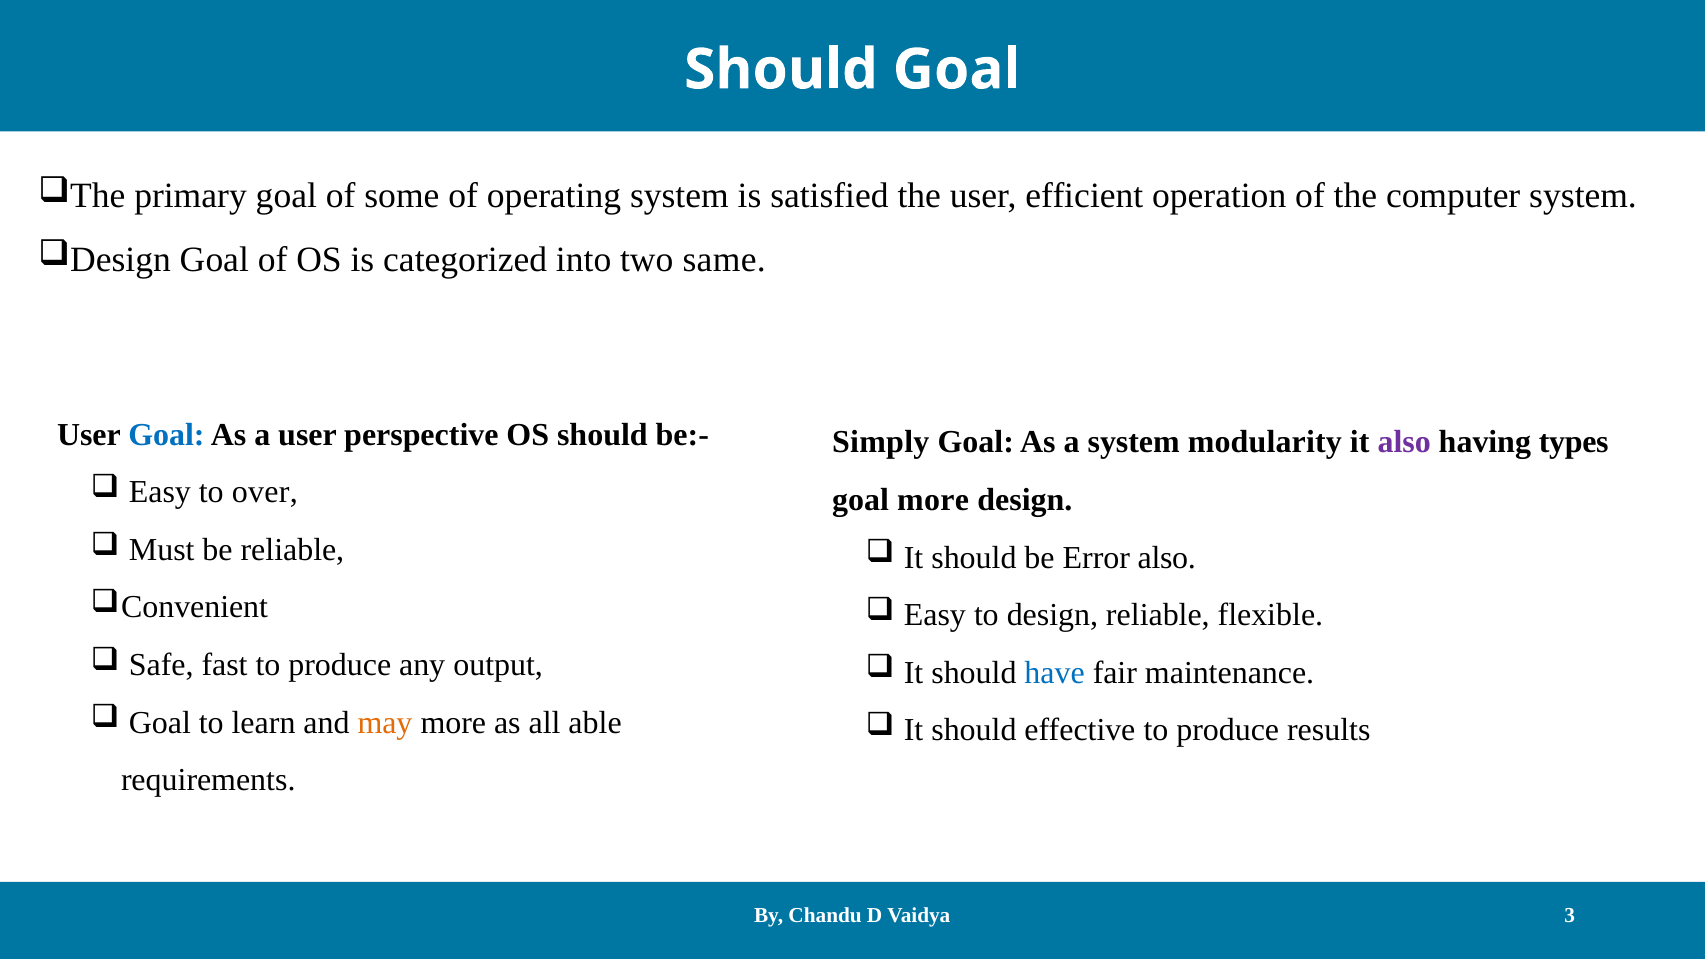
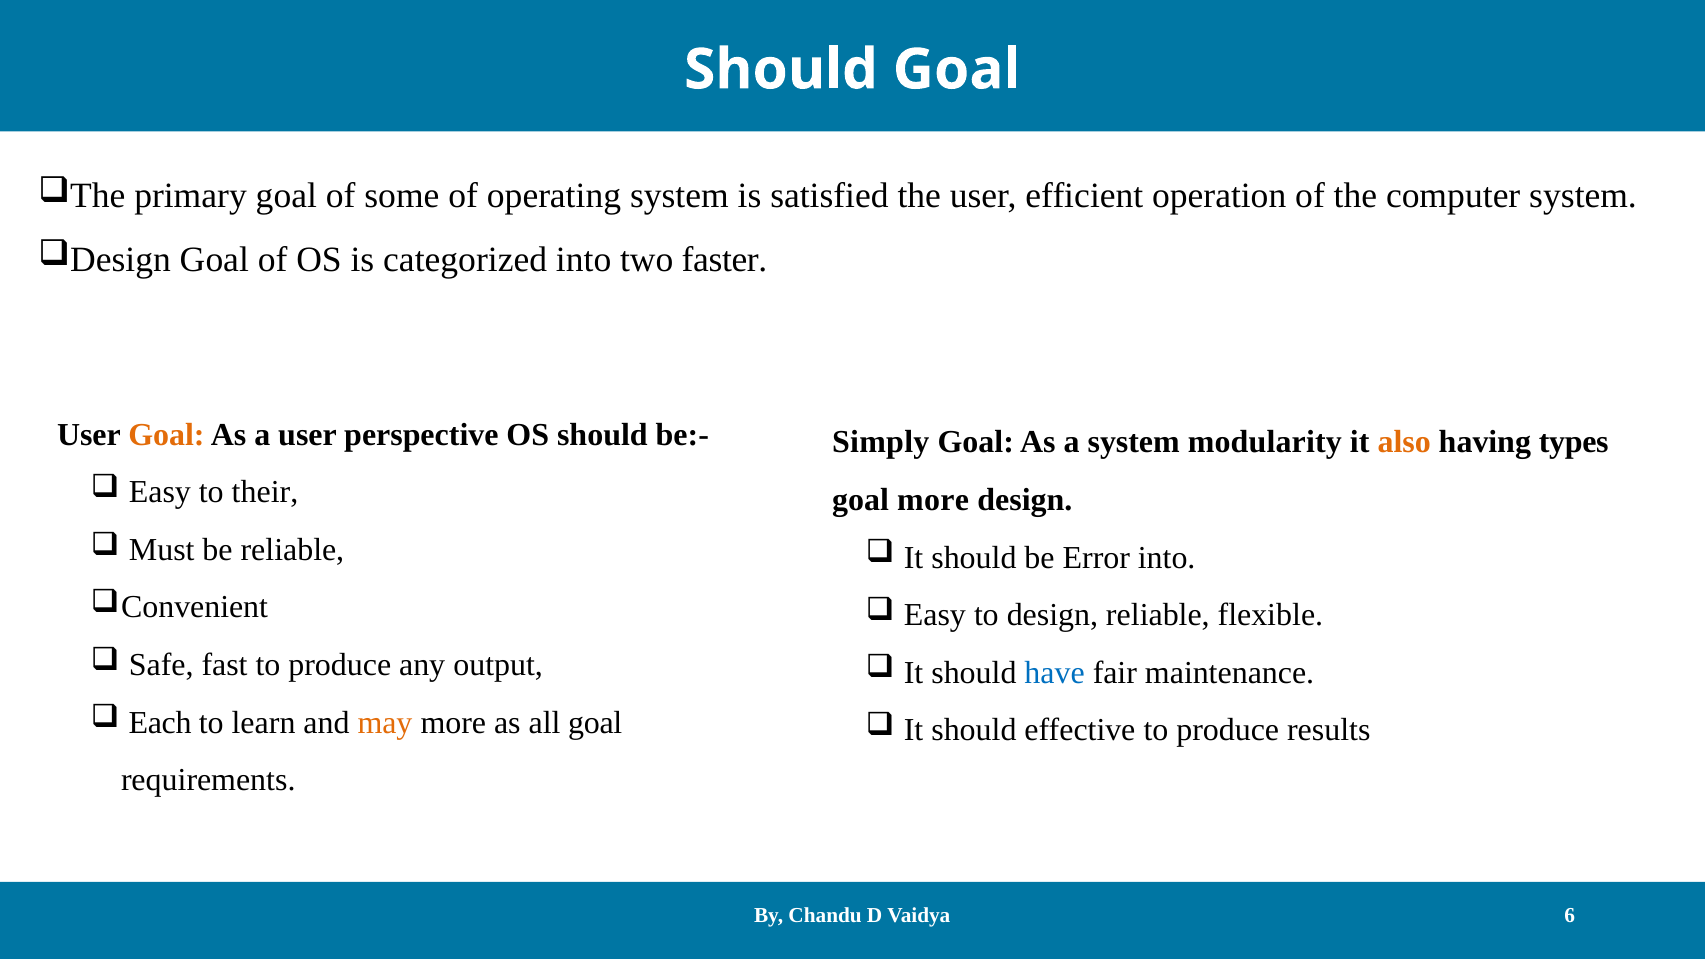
same: same -> faster (725, 260)
Goal colour: blue -> orange (166, 435)
also colour: purple -> orange (1404, 442)
over: over -> their (265, 492)
Error also: also -> into (1167, 558)
Goal: Goal -> Each (160, 723)
all able: able -> goal (595, 723)
3: 3 -> 6 (1570, 916)
